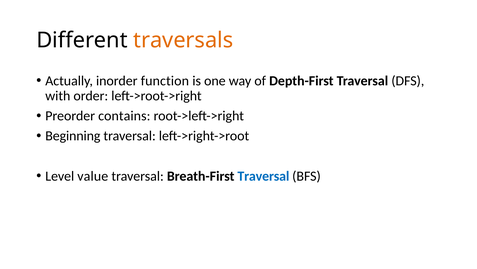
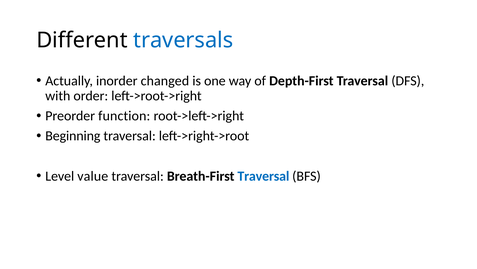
traversals colour: orange -> blue (183, 40)
function: function -> changed (165, 81)
contains: contains -> function (124, 116)
